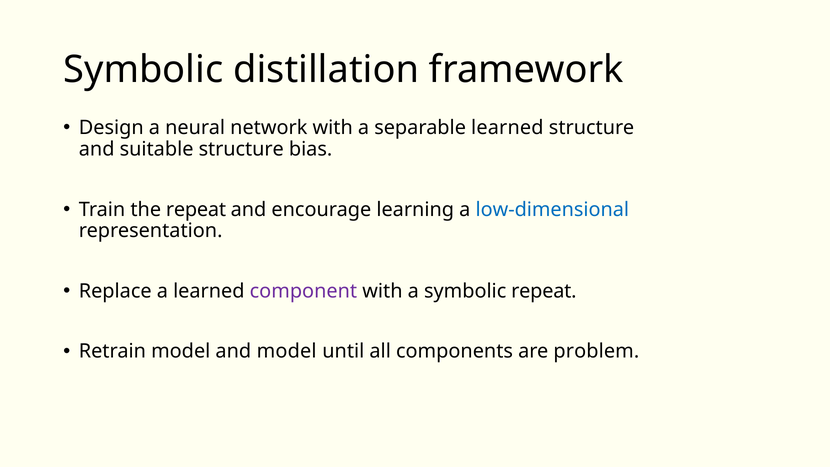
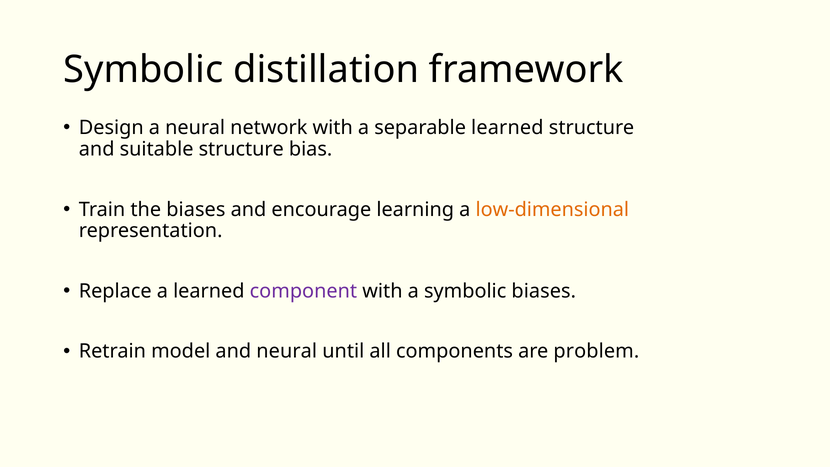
the repeat: repeat -> biases (196, 209)
low-dimensional colour: blue -> orange (552, 209)
symbolic repeat: repeat -> biases (544, 291)
and model: model -> neural (287, 351)
